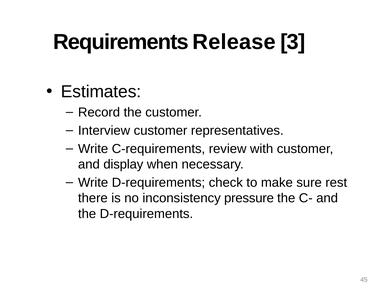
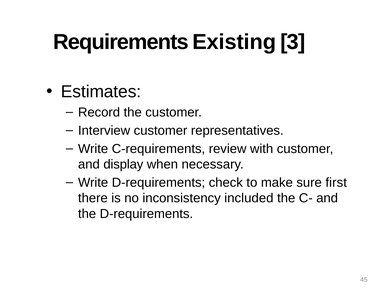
Release: Release -> Existing (234, 42)
rest: rest -> first (336, 183)
pressure: pressure -> included (249, 198)
